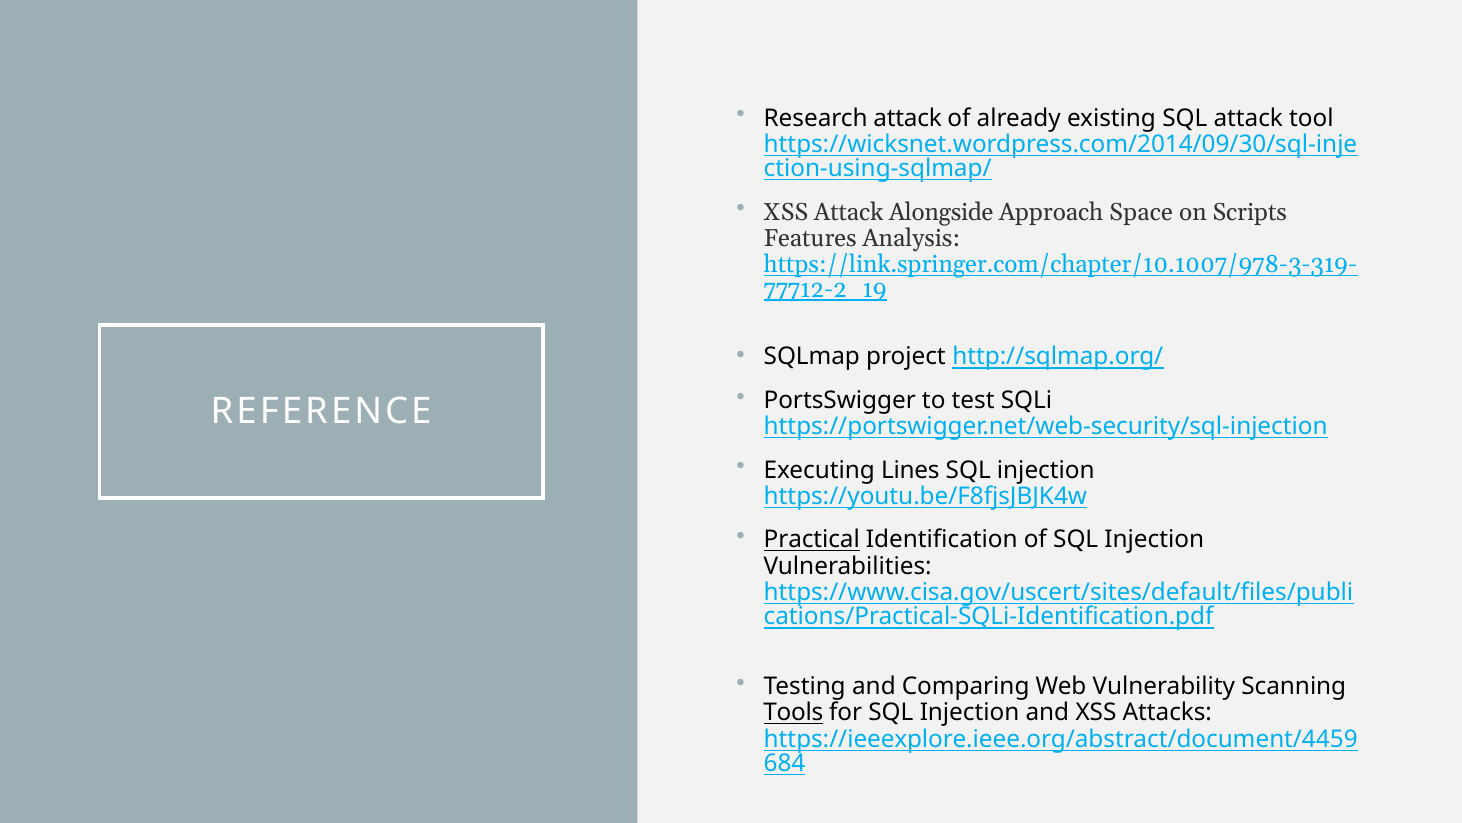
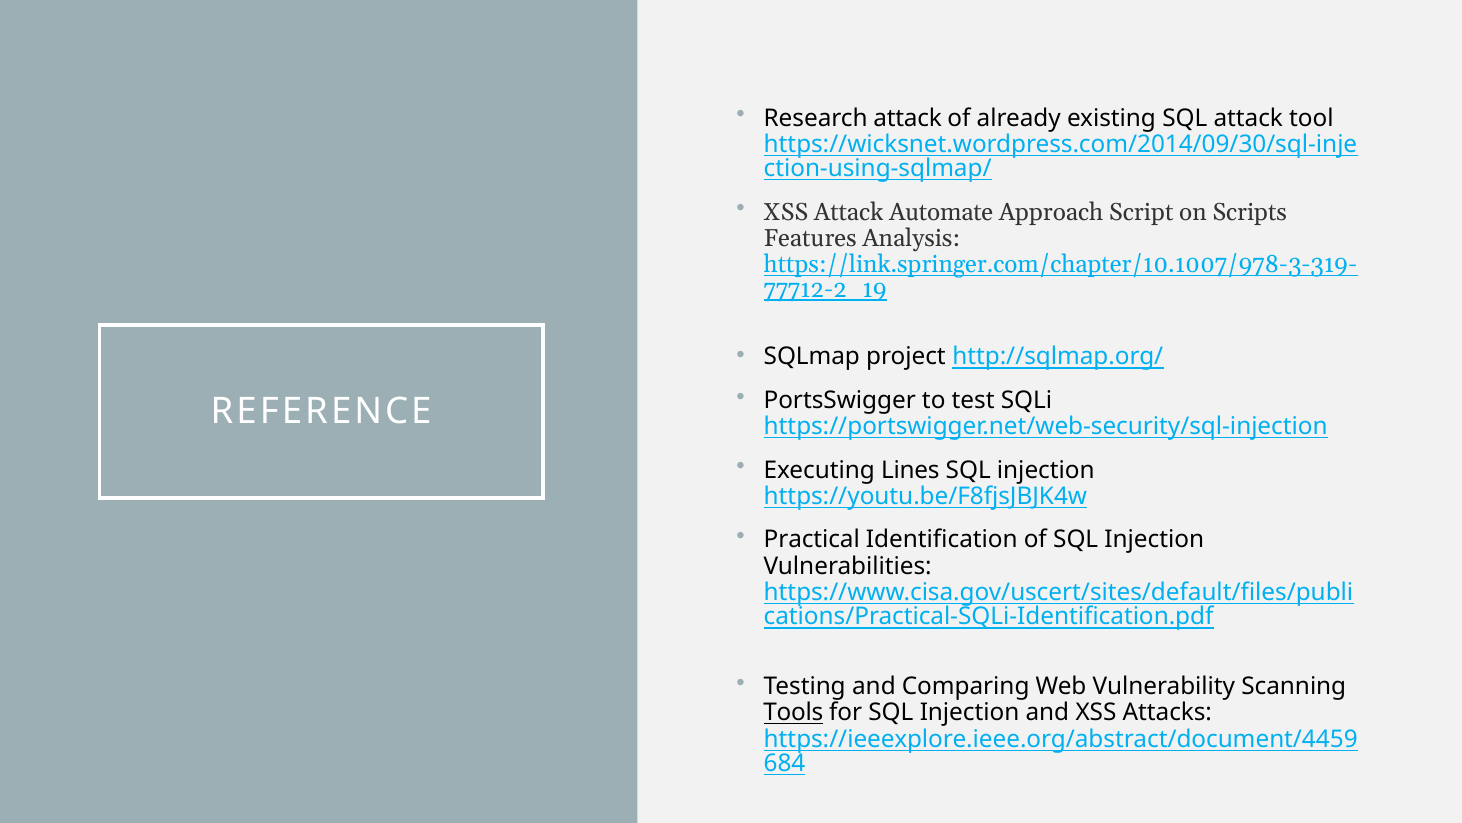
Alongside: Alongside -> Automate (941, 212)
Space: Space -> Script (1141, 212)
Practical underline: present -> none (812, 539)
